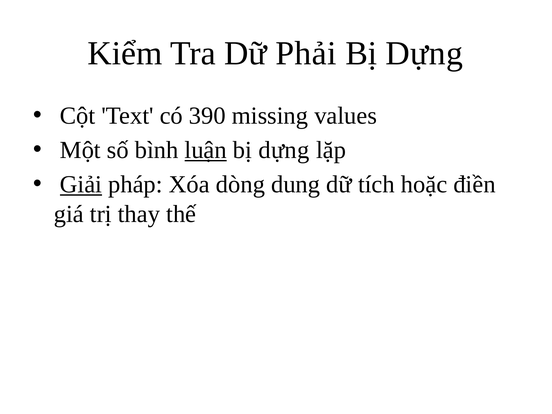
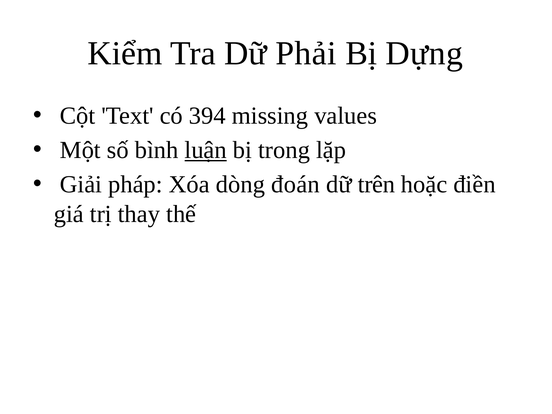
390: 390 -> 394 (207, 116)
dựng: dựng -> trong (284, 150)
Giải underline: present -> none (81, 185)
dung: dung -> đoán (296, 185)
tích: tích -> trên (377, 185)
